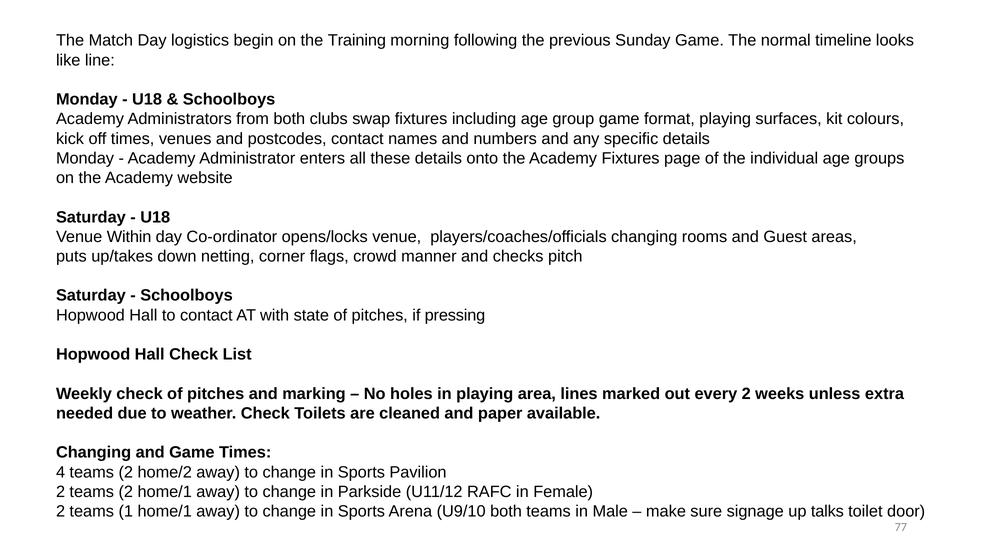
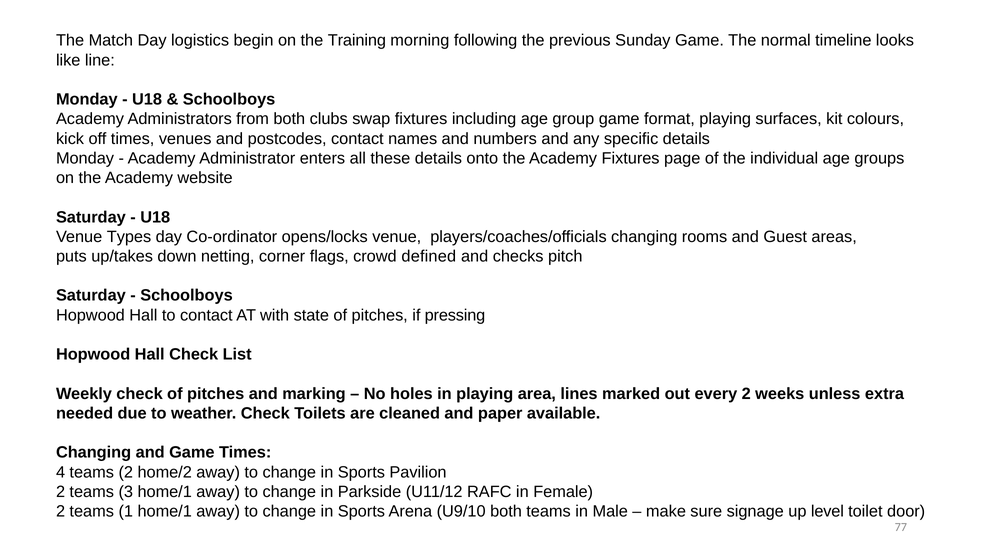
Within: Within -> Types (129, 237)
manner: manner -> defined (429, 257)
2 teams 2: 2 -> 3 (126, 492)
talks: talks -> level (827, 512)
